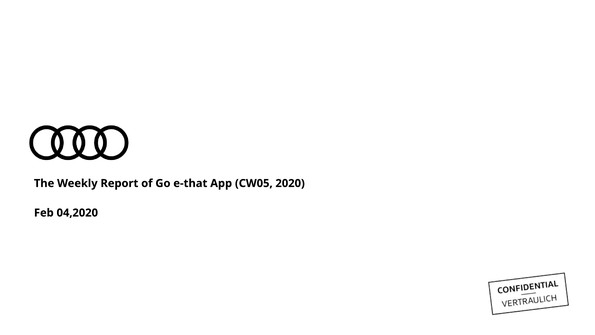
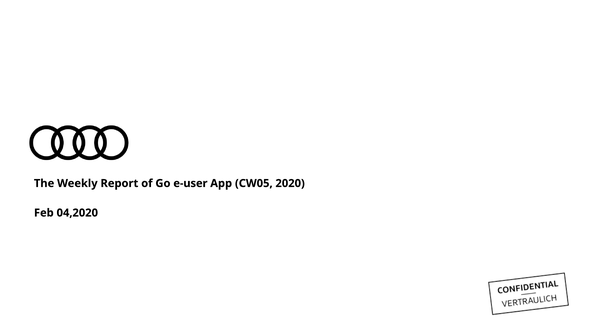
e-that: e-that -> e-user (190, 183)
